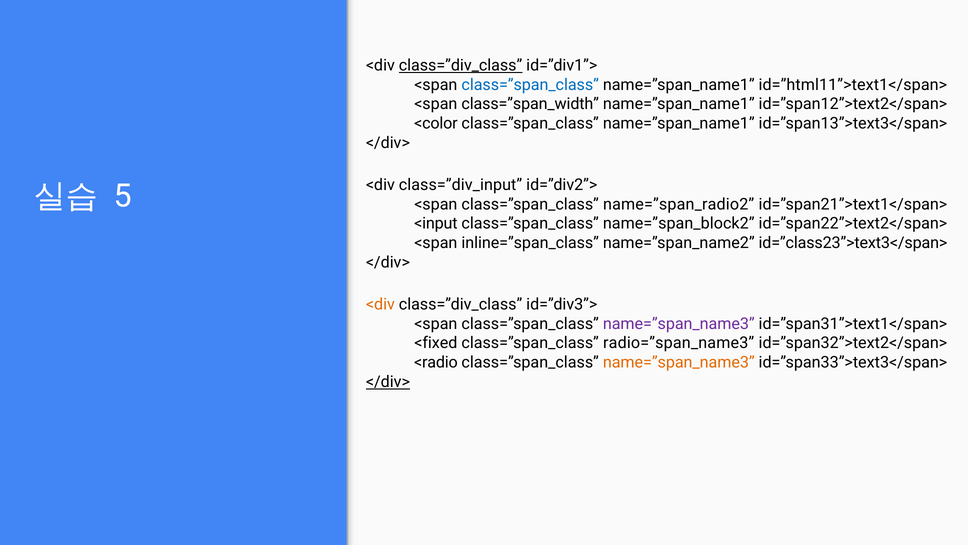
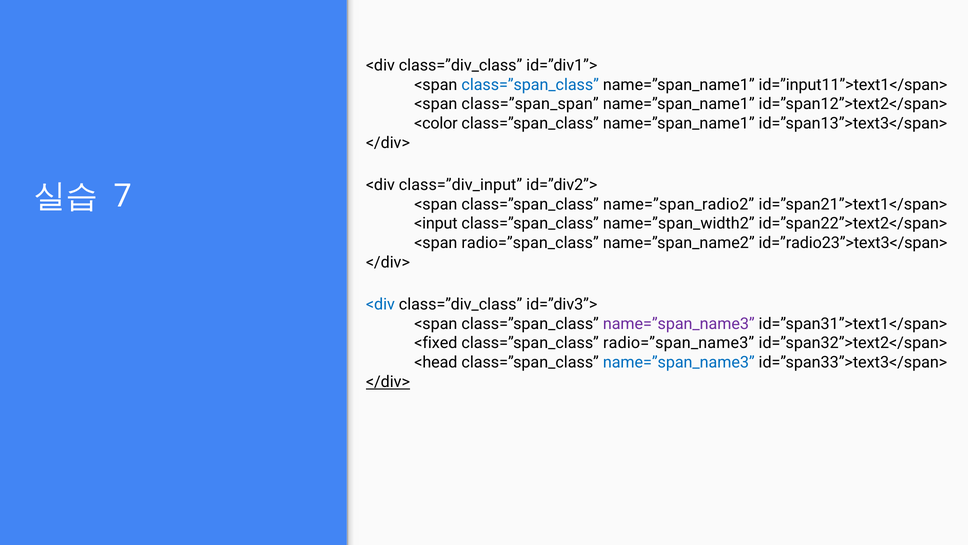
class=”div_class underline: present -> none (461, 65)
id=”html11”>text1</span>: id=”html11”>text1</span> -> id=”input11”>text1</span> (853, 85)
class=”span_width: class=”span_width -> class=”span_span (530, 104)
5: 5 -> 7 (123, 196)
name=”span_block2: name=”span_block2 -> name=”span_width2 (679, 223)
inline=”span_class: inline=”span_class -> radio=”span_class (530, 243)
id=”class23”>text3</span>: id=”class23”>text3</span> -> id=”radio23”>text3</span> (853, 243)
<div colour: orange -> blue (380, 304)
<radio: <radio -> <head (436, 362)
name=”span_name3 colour: orange -> blue (679, 362)
